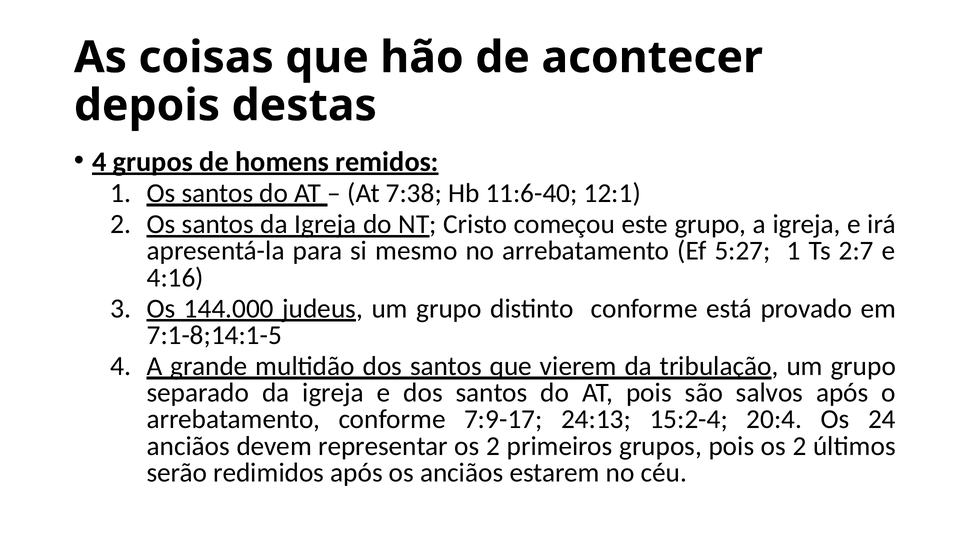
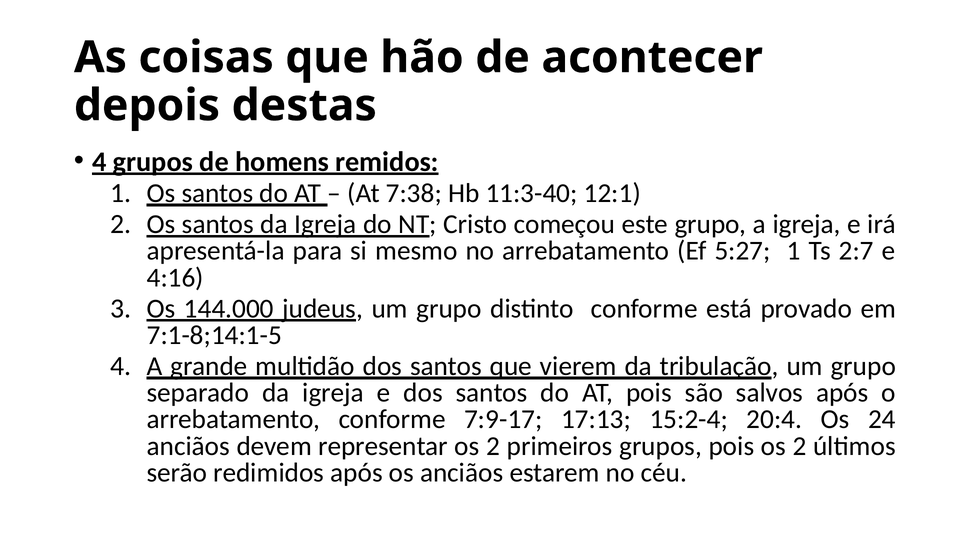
11:6-40: 11:6-40 -> 11:3-40 (532, 193)
24:13: 24:13 -> 17:13 (596, 419)
